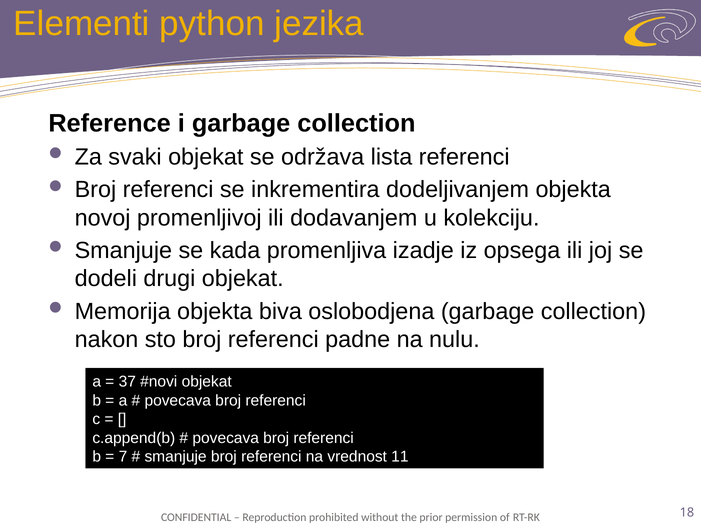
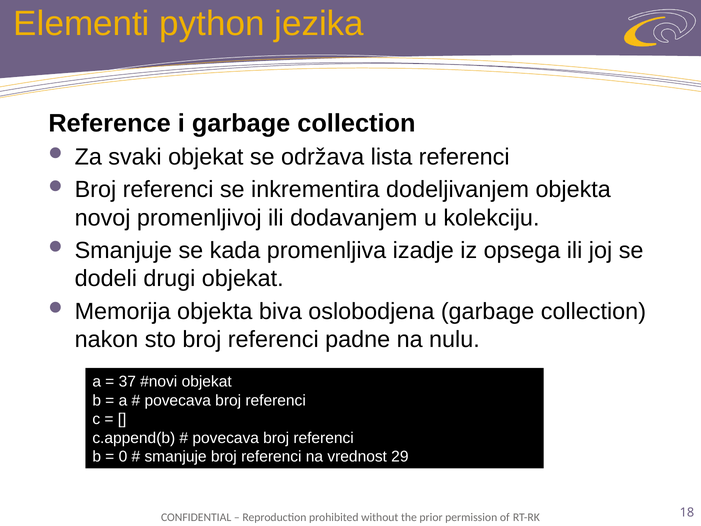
7: 7 -> 0 (123, 456)
11: 11 -> 29 (400, 456)
